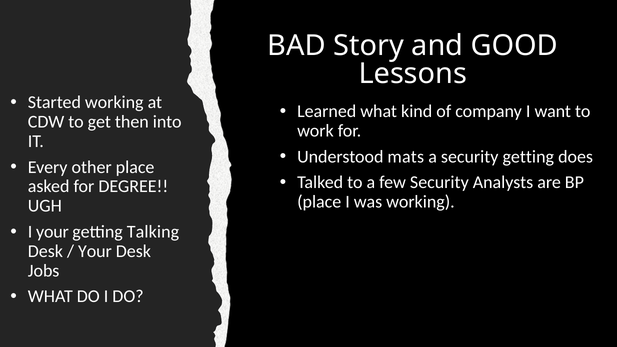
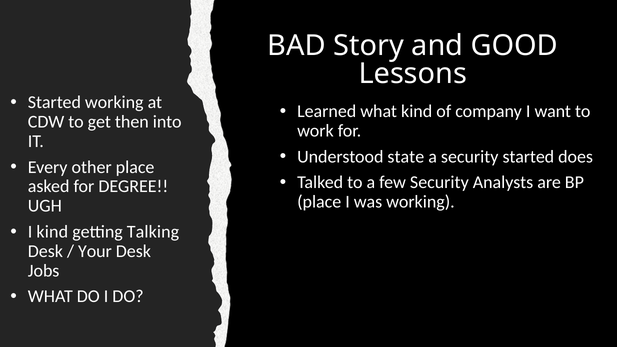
mats: mats -> state (406, 157)
security getting: getting -> started (528, 157)
I your: your -> kind (52, 232)
